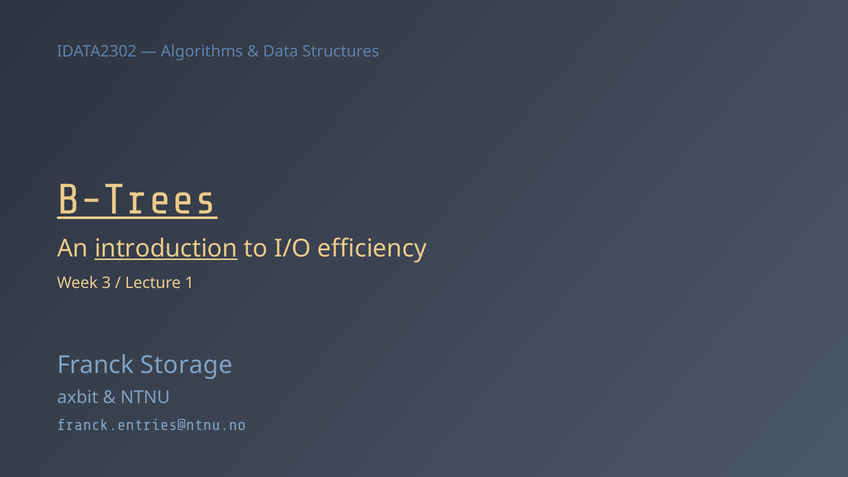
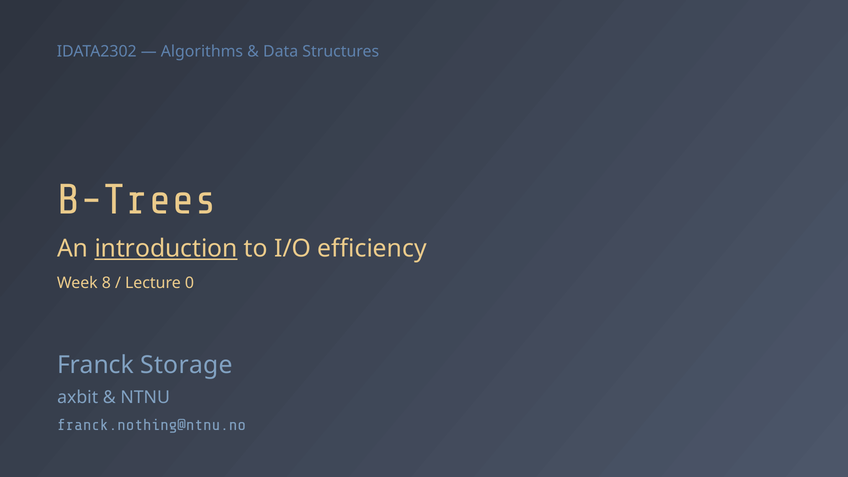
B-Trees underline: present -> none (137, 200)
3: 3 -> 8 (106, 283)
1: 1 -> 0 (189, 283)
franck.entries@ntnu.no: franck.entries@ntnu.no -> franck.nothing@ntnu.no (152, 425)
